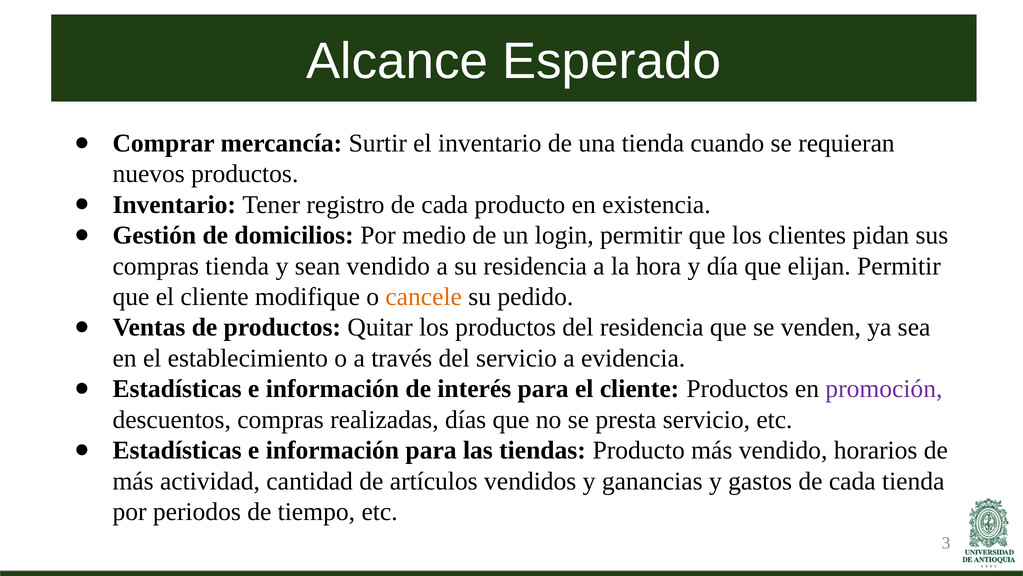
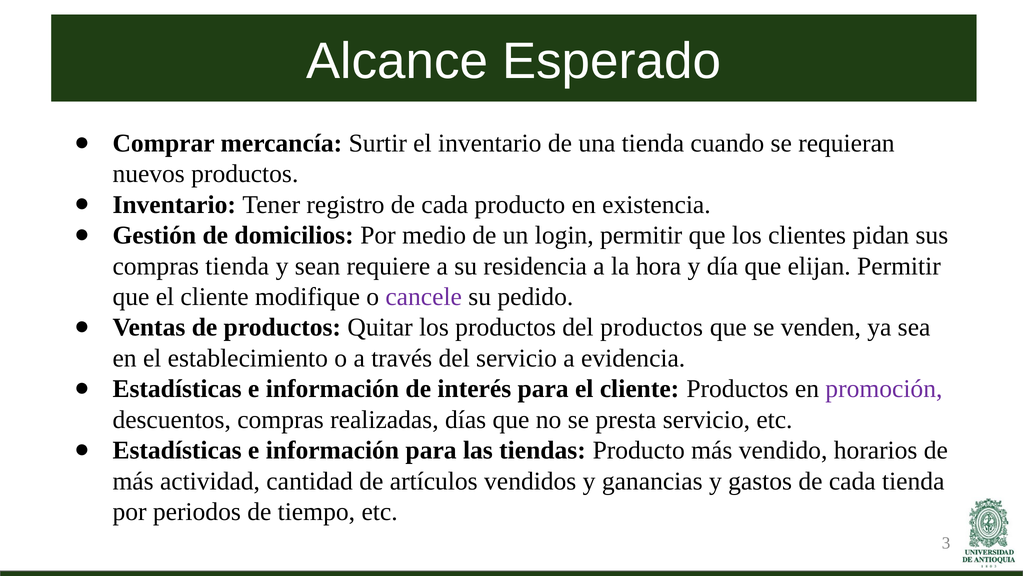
sean vendido: vendido -> requiere (388, 266)
cancele colour: orange -> purple (424, 297)
del residencia: residencia -> productos (652, 327)
